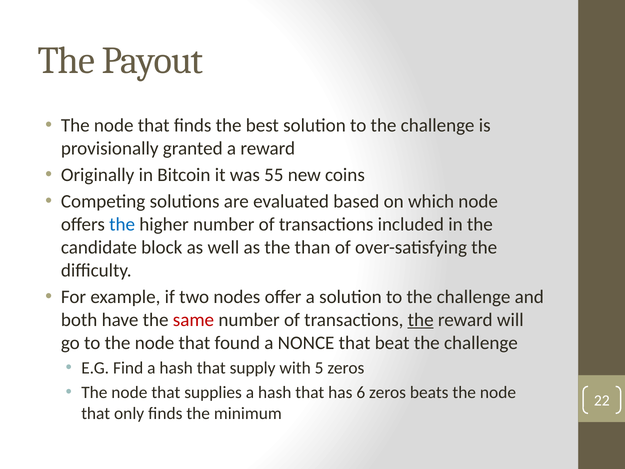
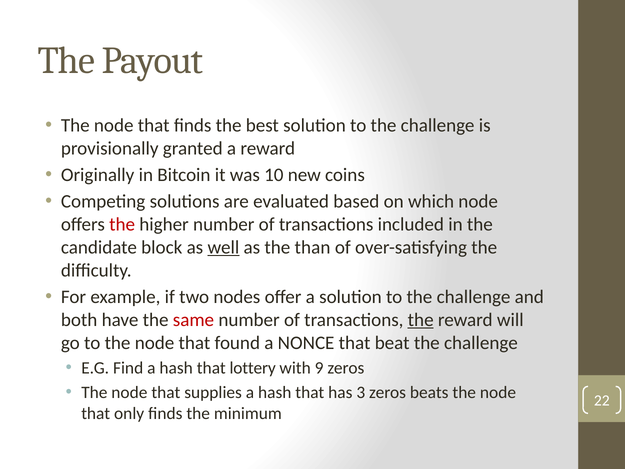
55: 55 -> 10 (274, 175)
the colour: blue -> red (122, 224)
well underline: none -> present (223, 247)
supply: supply -> lottery (253, 368)
5: 5 -> 9 (319, 368)
6: 6 -> 3 (361, 392)
